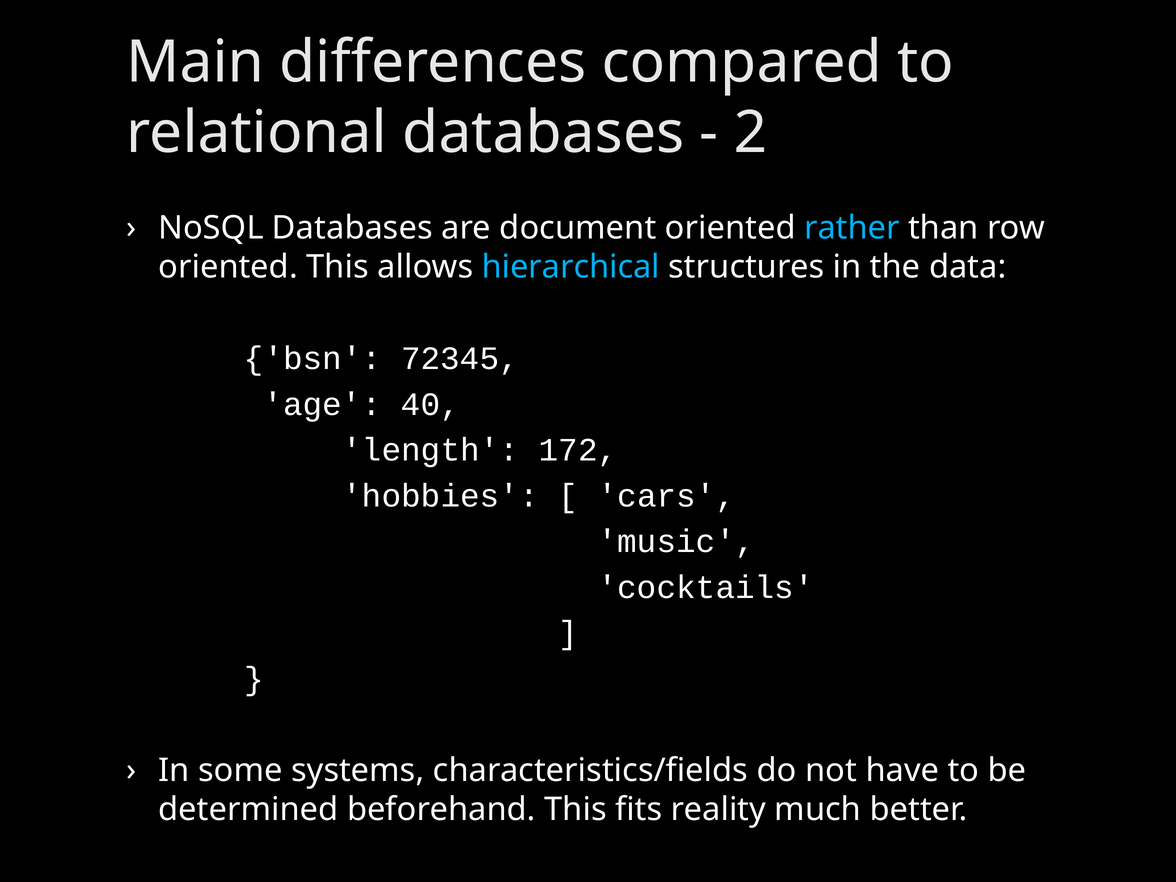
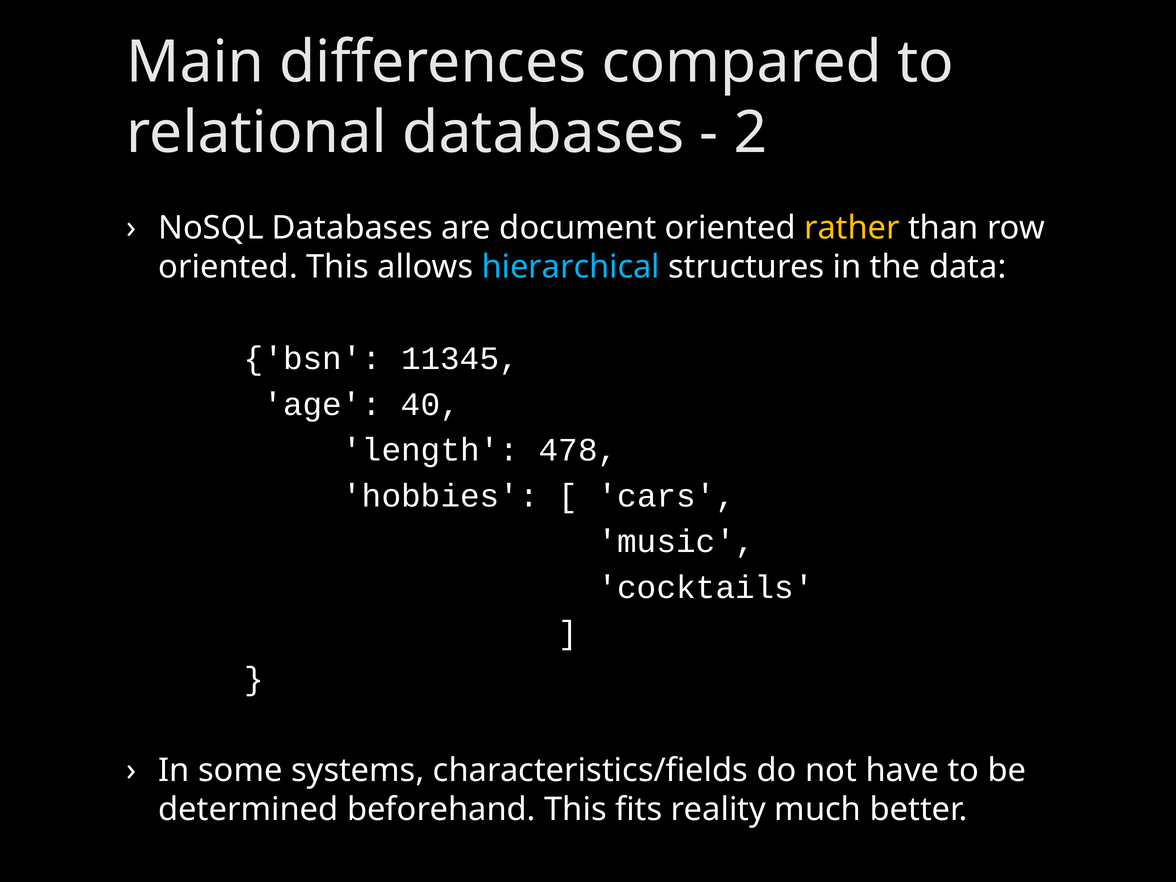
rather colour: light blue -> yellow (852, 228)
72345: 72345 -> 11345 (460, 359)
172: 172 -> 478 (578, 450)
